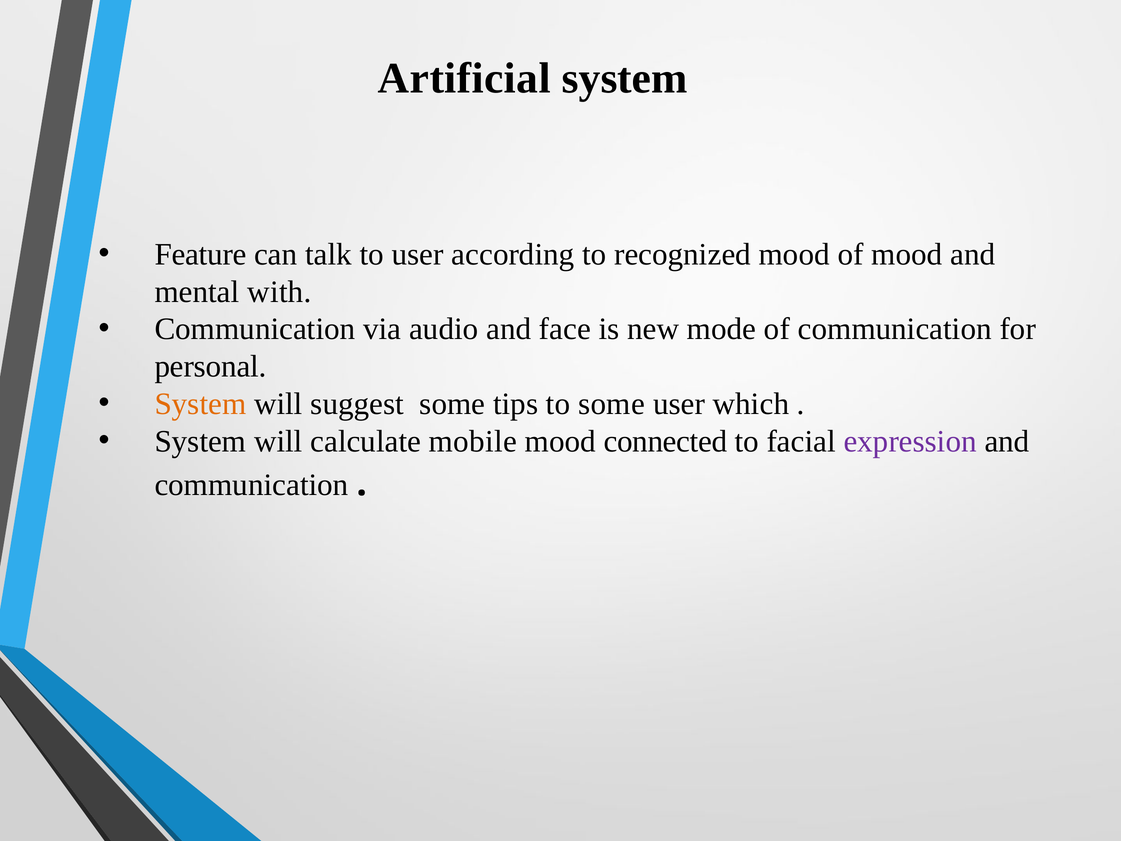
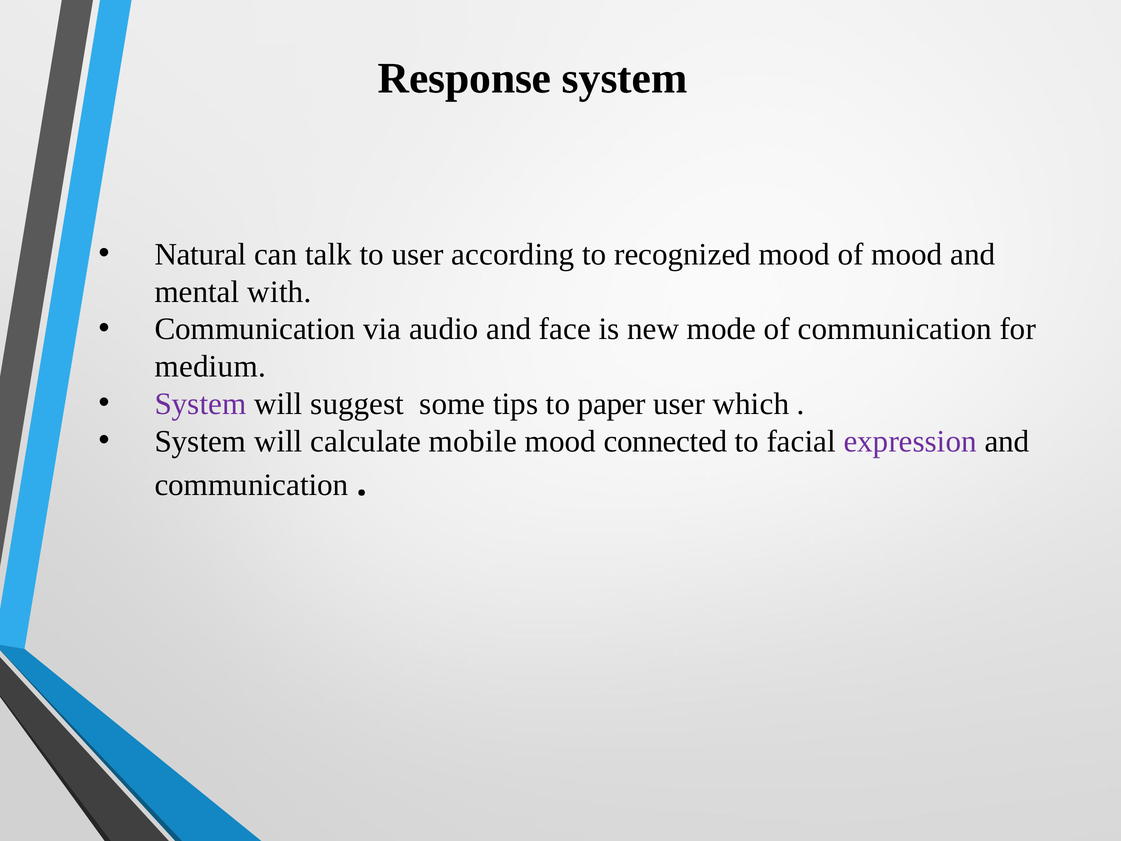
Artificial: Artificial -> Response (465, 78)
Feature: Feature -> Natural (201, 254)
personal: personal -> medium (210, 366)
System colour: orange -> purple (200, 404)
to some: some -> paper (612, 404)
